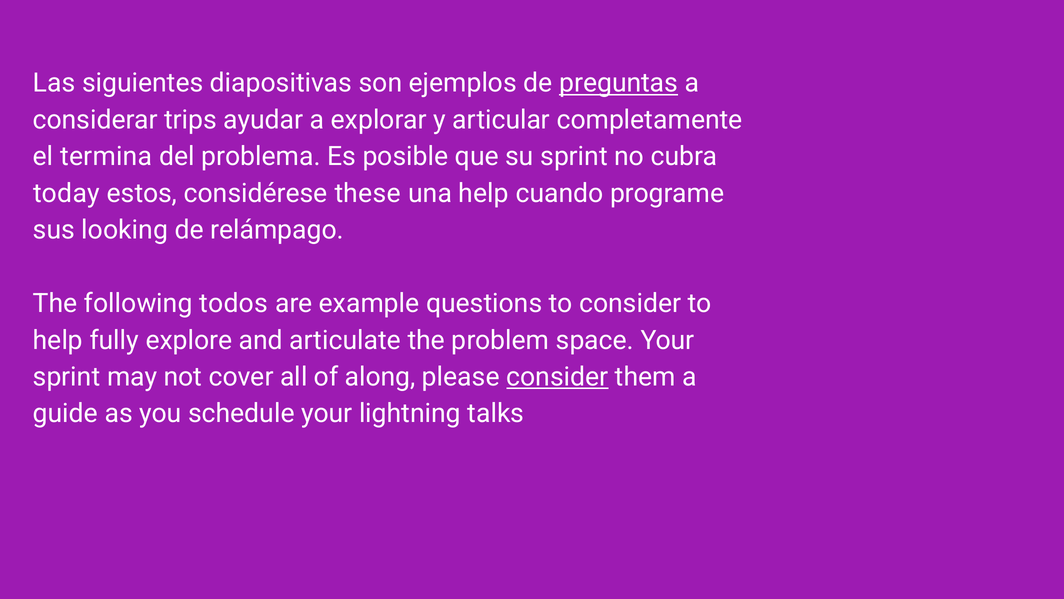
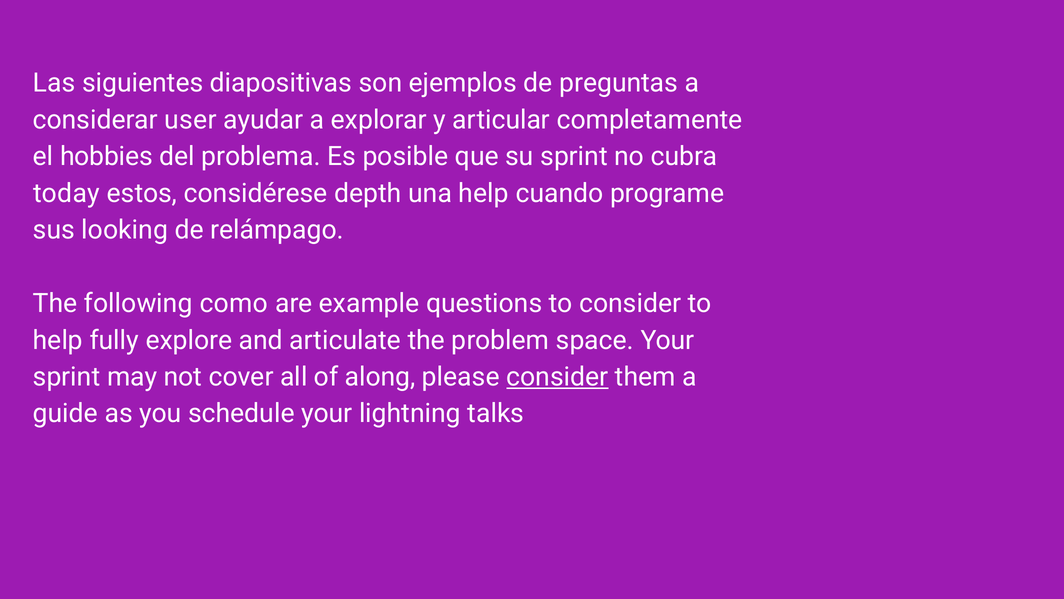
preguntas underline: present -> none (619, 83)
trips: trips -> user (190, 120)
termina: termina -> hobbies (106, 156)
these: these -> depth (368, 193)
todos: todos -> como (234, 303)
